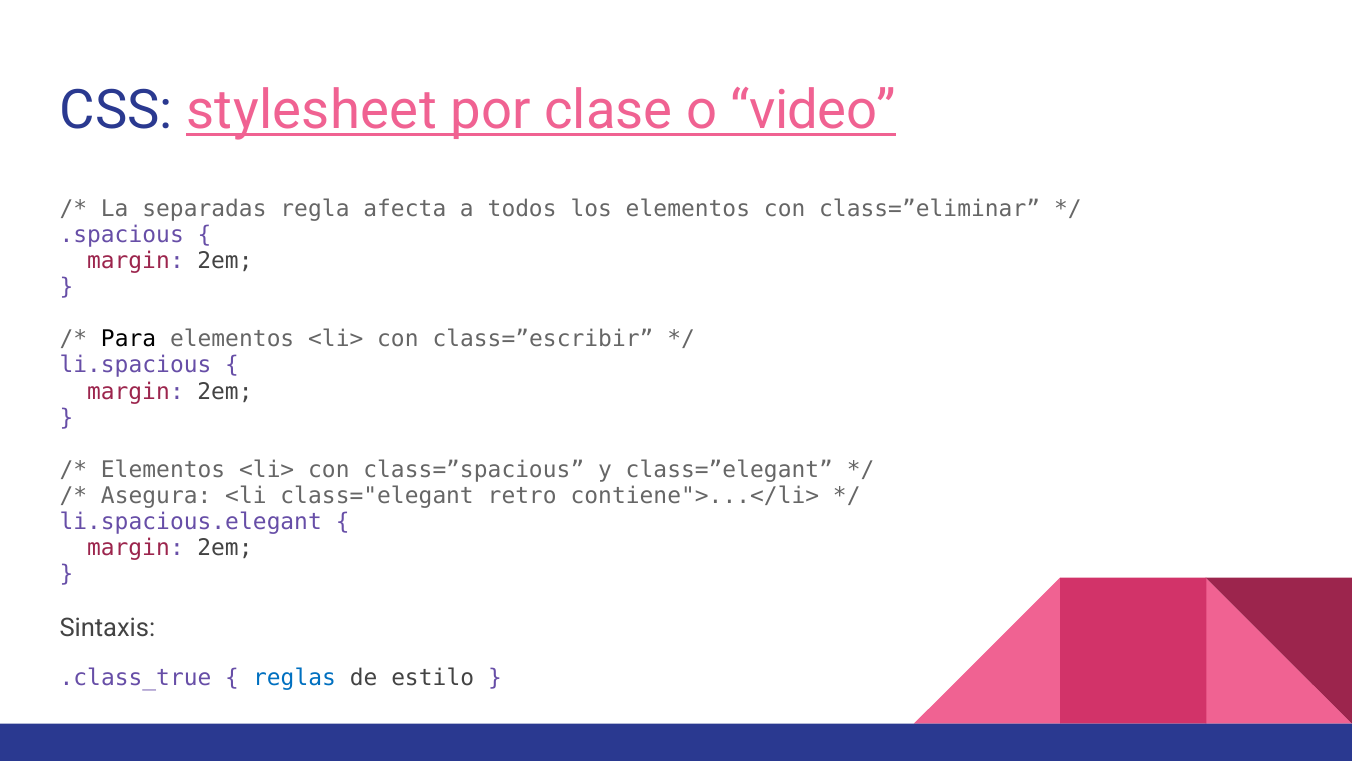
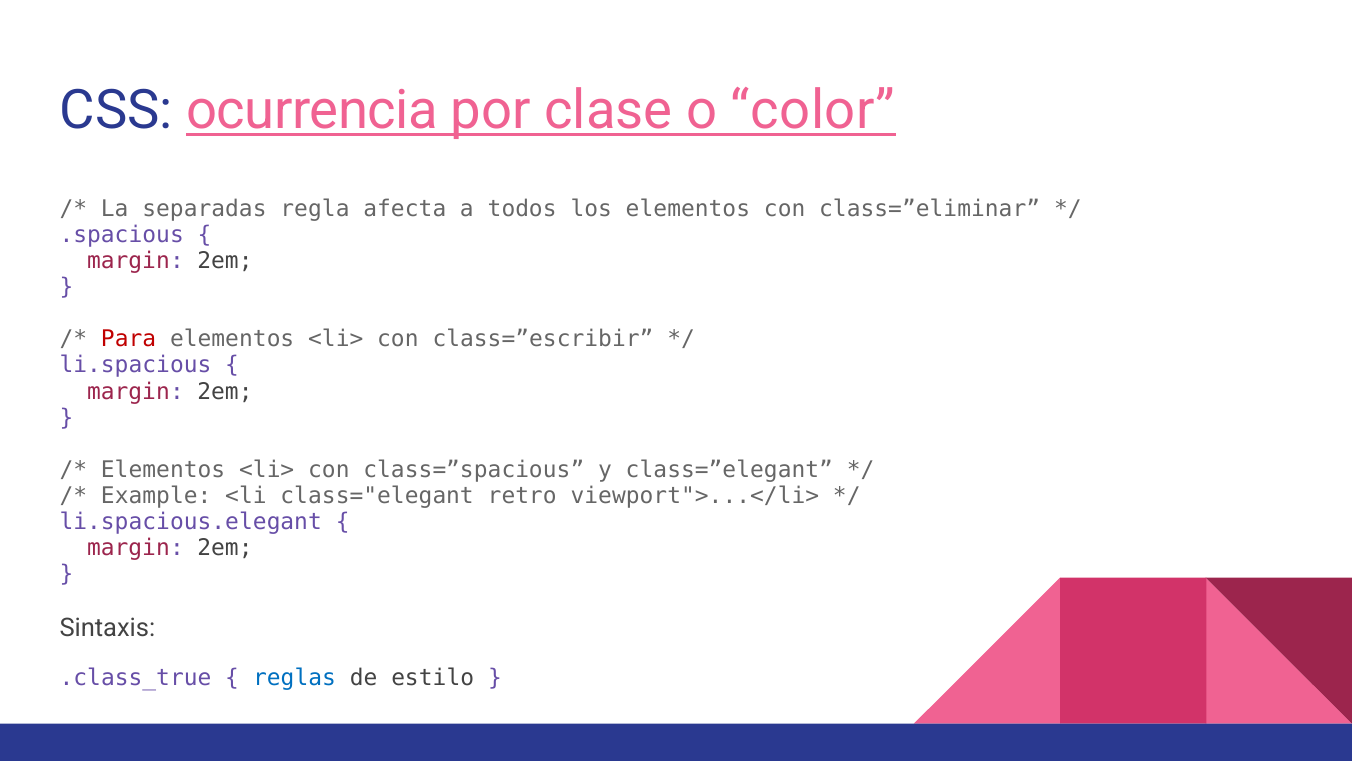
stylesheet: stylesheet -> ocurrencia (312, 111)
video: video -> color (813, 111)
Para colour: black -> red (129, 339)
Asegura: Asegura -> Example (156, 496)
contiene">...</li>: contiene">...</li> -> viewport">...</li> (695, 496)
